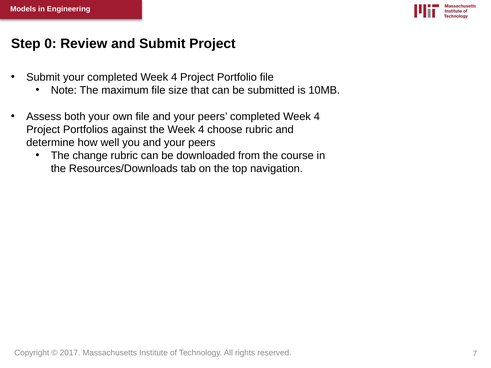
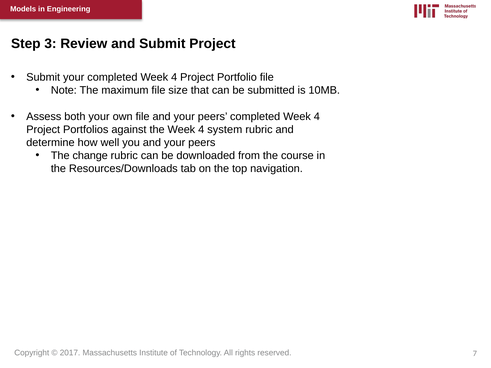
0: 0 -> 3 (50, 44)
choose: choose -> system (225, 130)
